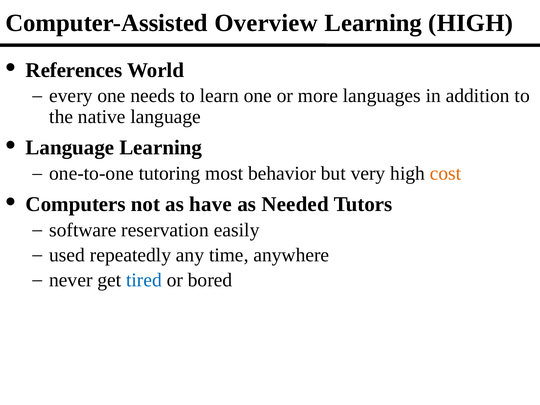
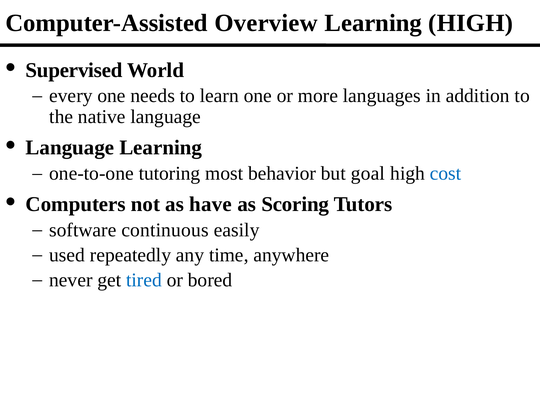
References: References -> Supervised (74, 70)
very: very -> goal (368, 173)
cost colour: orange -> blue (446, 173)
Needed: Needed -> Scoring (295, 204)
reservation: reservation -> continuous (165, 230)
